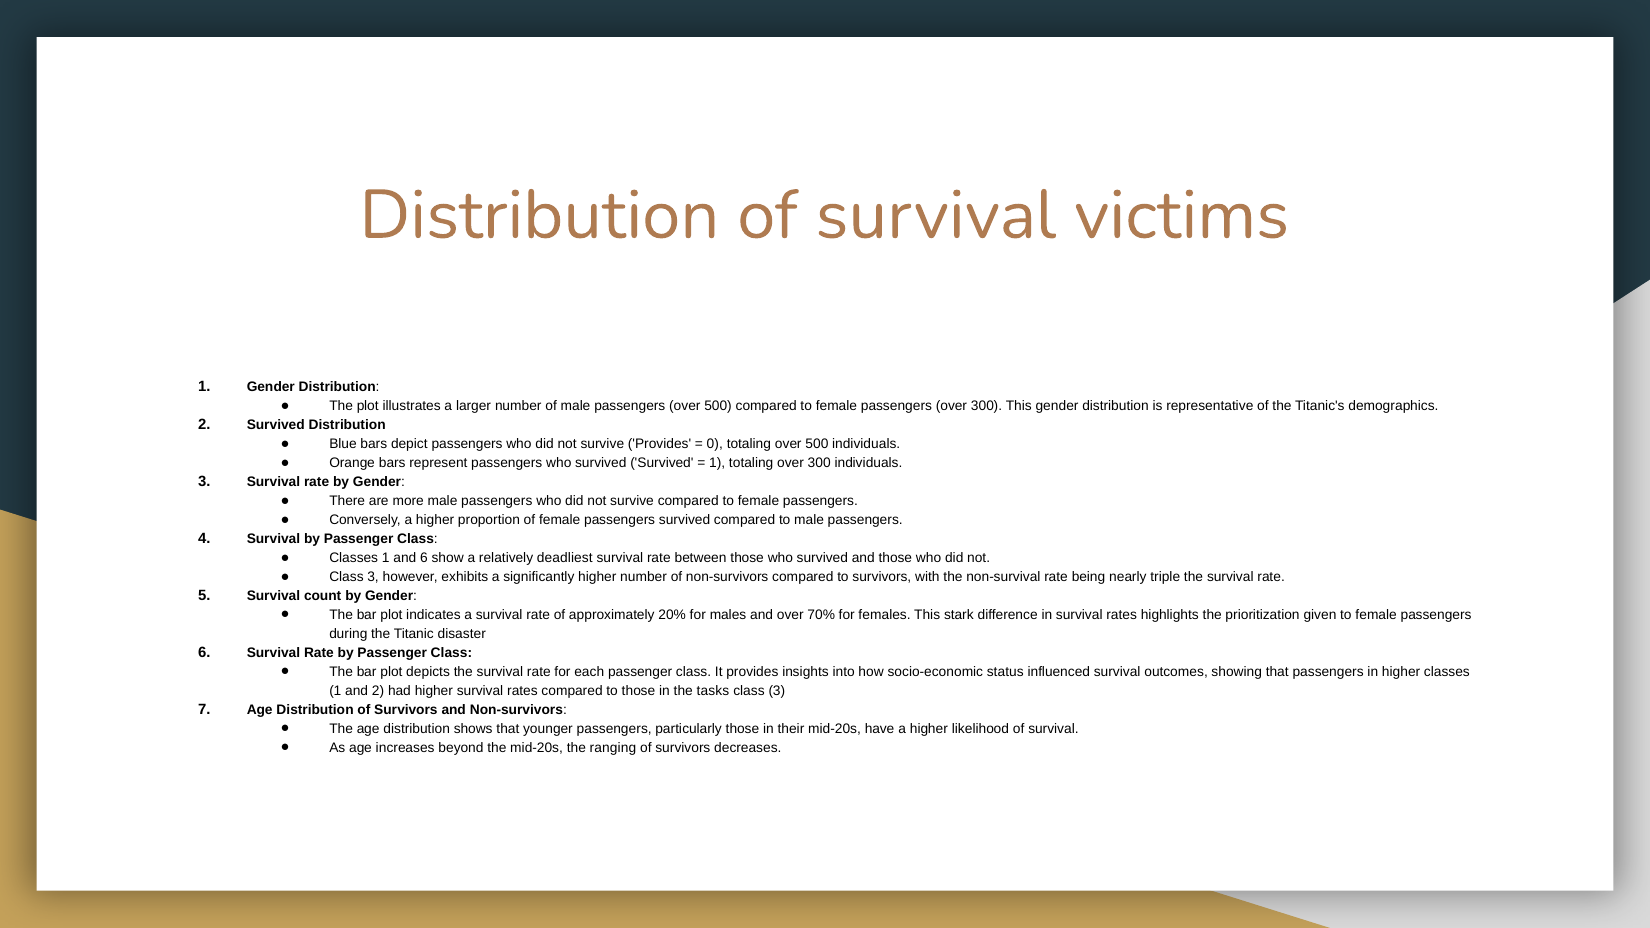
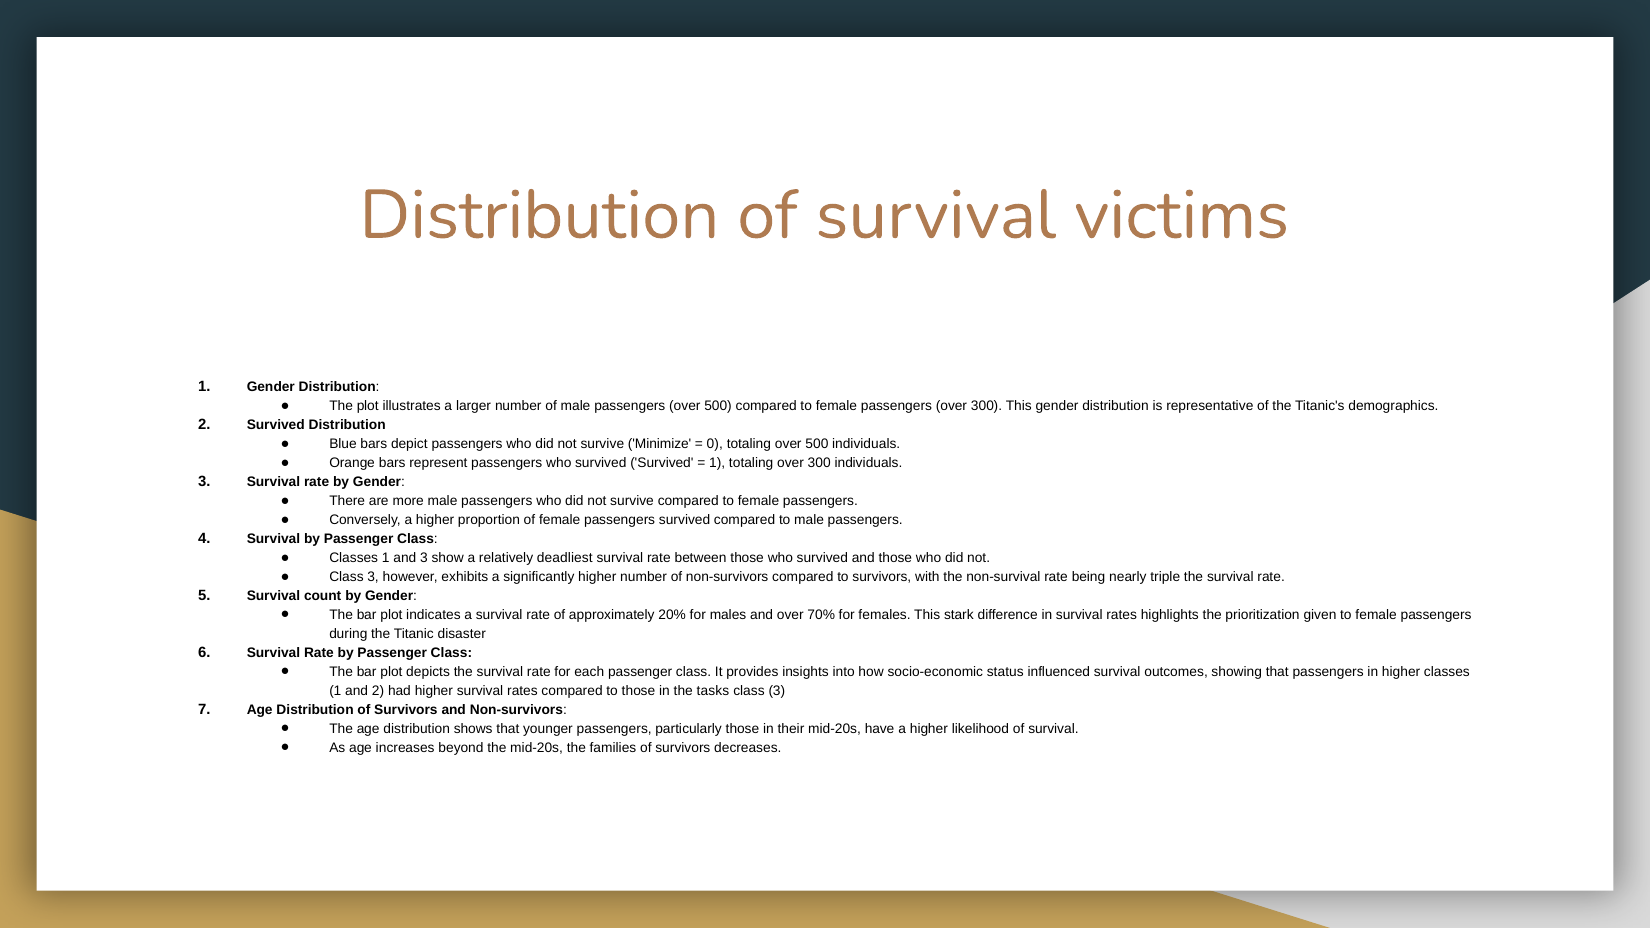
survive Provides: Provides -> Minimize (660, 444)
and 6: 6 -> 3 (424, 558)
ranging: ranging -> families (613, 748)
